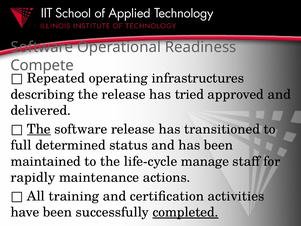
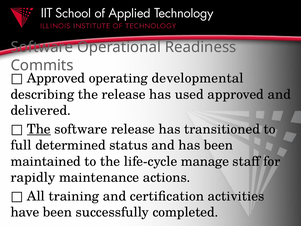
Compete: Compete -> Commits (42, 65)
Repeated: Repeated -> Approved (56, 78)
infrastructures: infrastructures -> developmental (198, 78)
tried: tried -> used (189, 94)
completed underline: present -> none (185, 212)
